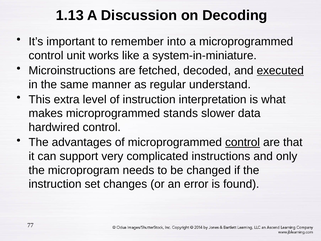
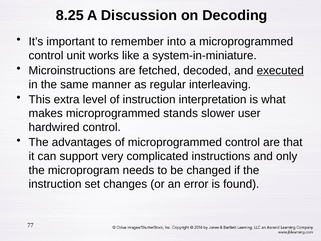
1.13: 1.13 -> 8.25 (70, 15)
understand: understand -> interleaving (220, 84)
data: data -> user (249, 113)
control underline: present -> none (243, 142)
